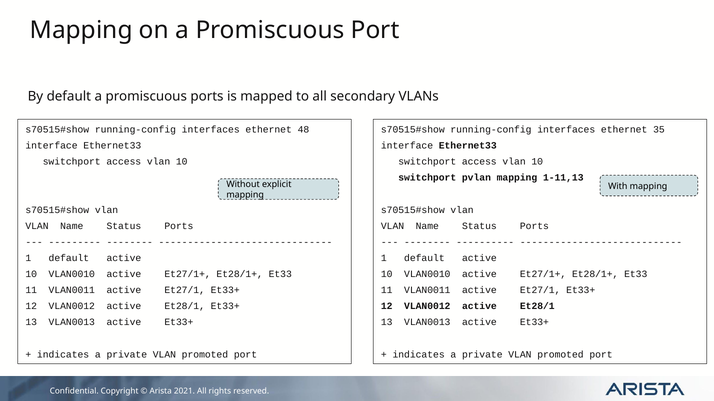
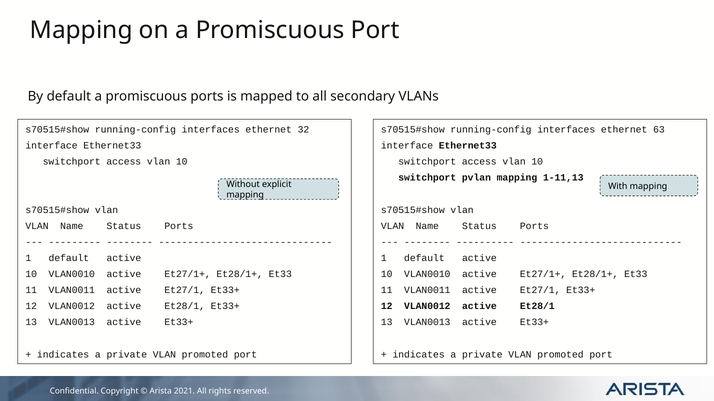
48: 48 -> 32 (303, 130)
35: 35 -> 63 (659, 130)
